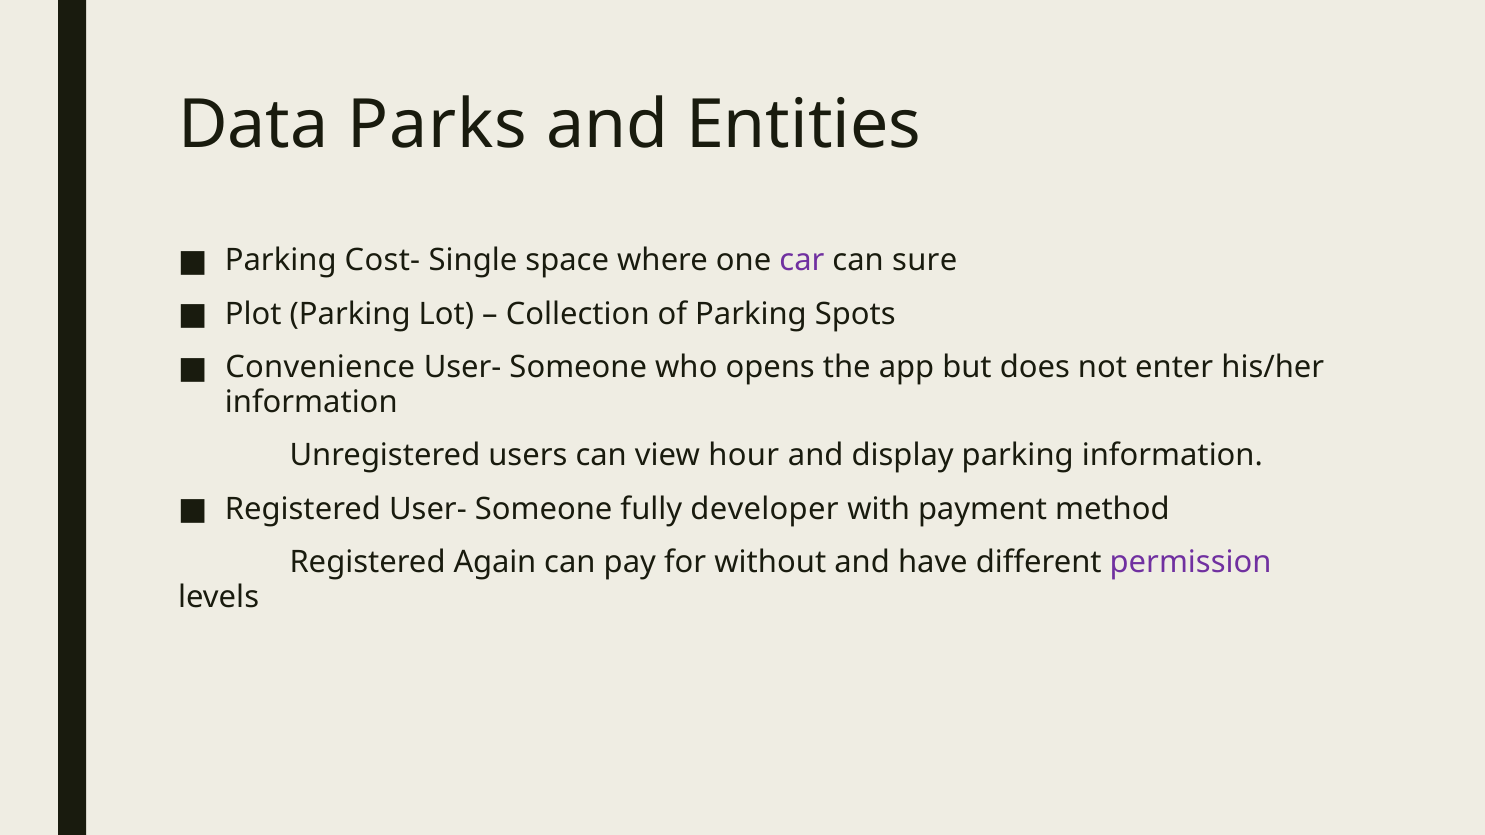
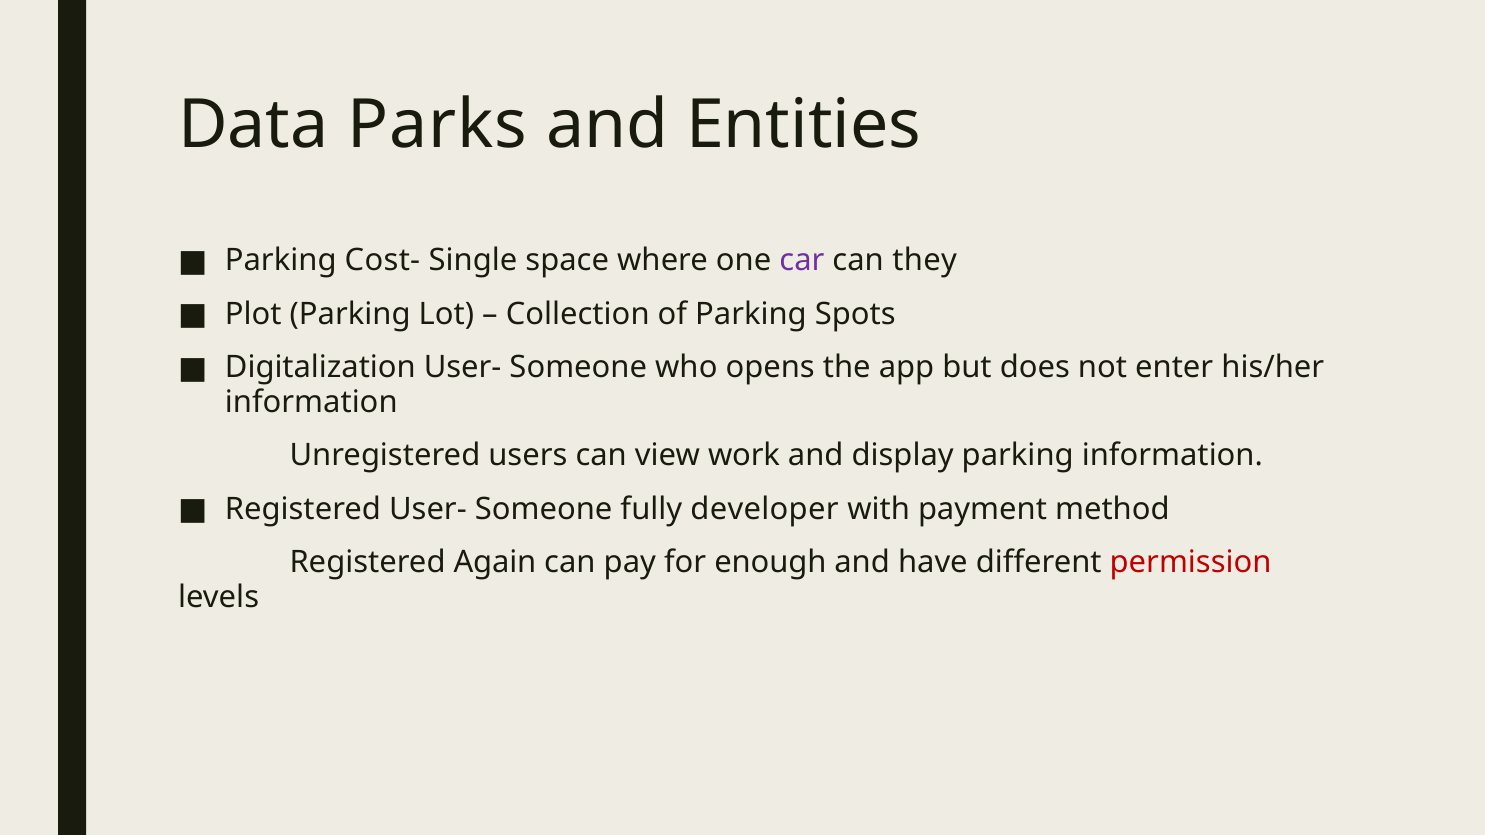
sure: sure -> they (925, 261)
Convenience: Convenience -> Digitalization (320, 368)
hour: hour -> work (744, 456)
without: without -> enough (770, 563)
permission colour: purple -> red (1191, 563)
